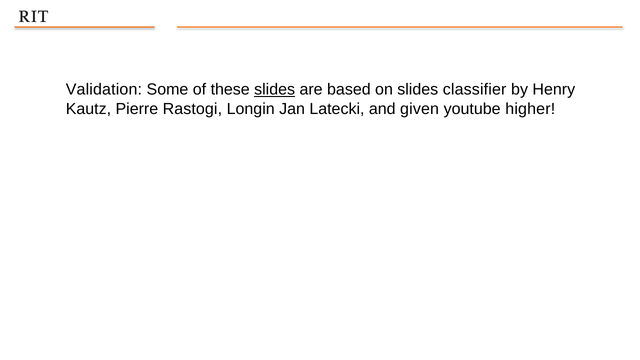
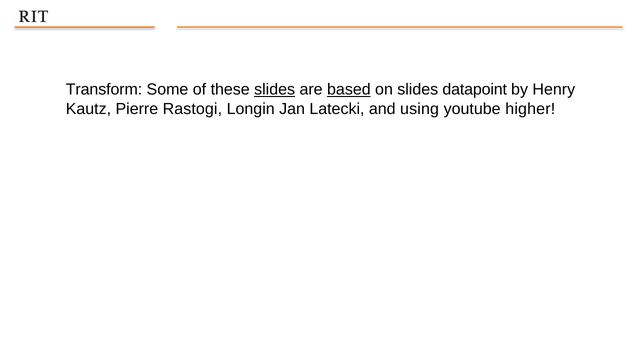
Validation: Validation -> Transform (104, 90)
based underline: none -> present (349, 90)
classifier: classifier -> datapoint (475, 90)
given: given -> using (420, 109)
